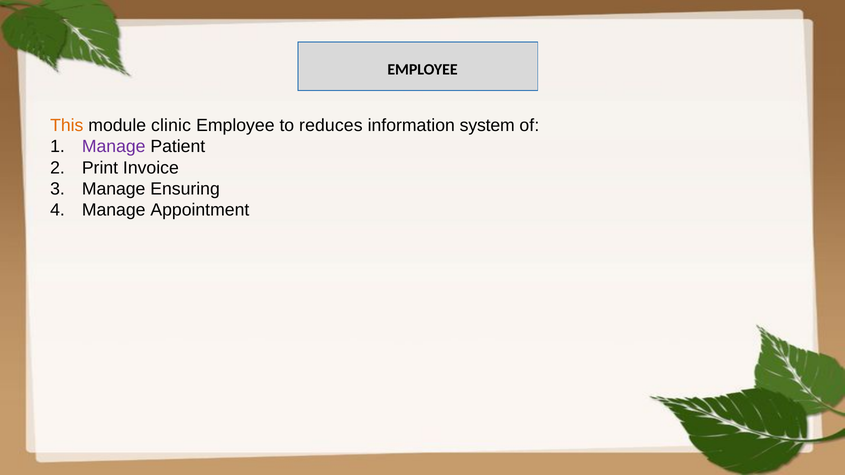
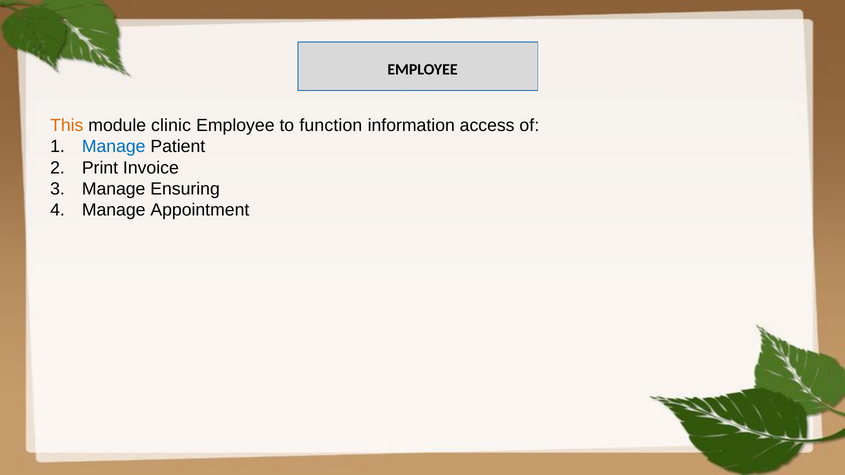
reduces: reduces -> function (331, 126)
system: system -> access (487, 126)
Manage colour: purple -> blue (114, 147)
